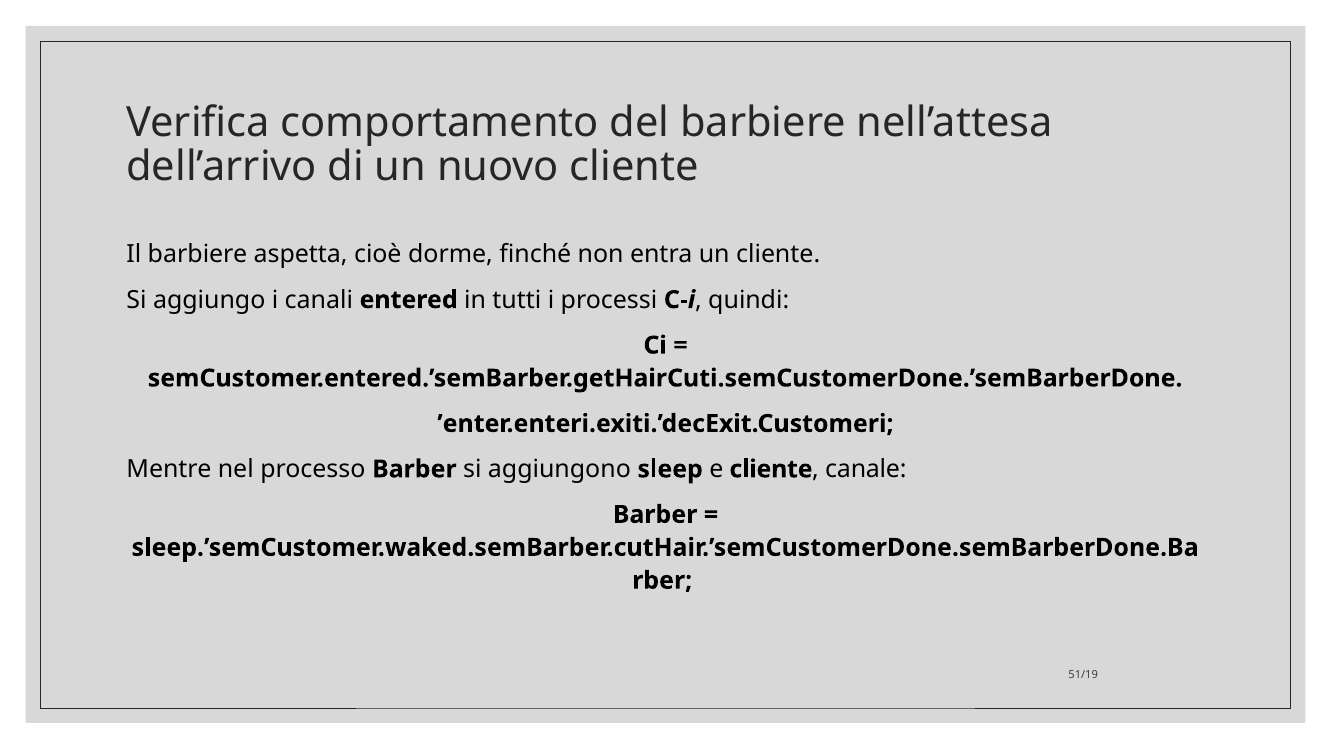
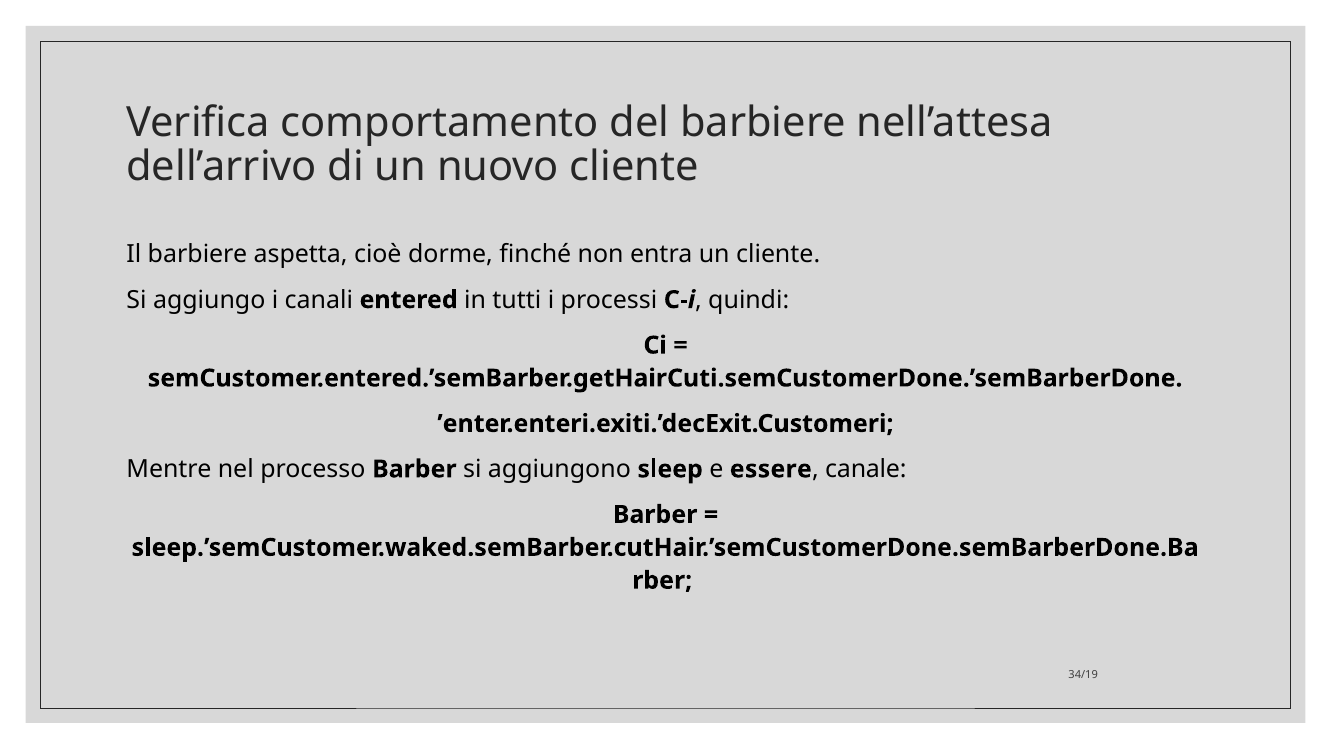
e cliente: cliente -> essere (771, 469)
51/19: 51/19 -> 34/19 (1083, 675)
